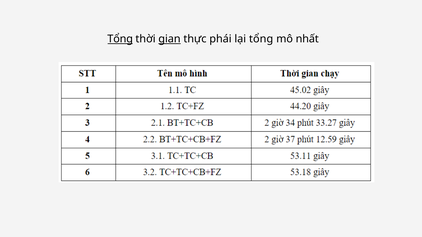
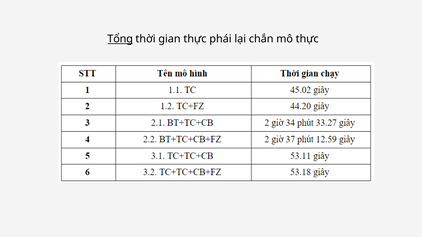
gian underline: present -> none (169, 39)
lại tổng: tổng -> chắn (261, 39)
mô nhất: nhất -> thực (307, 39)
